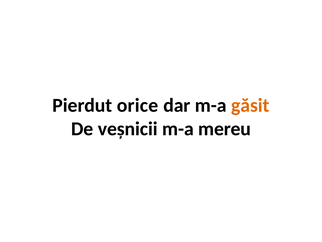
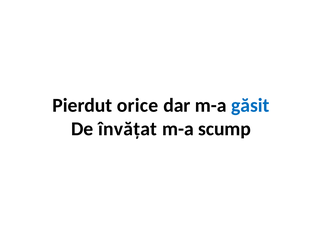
găsit colour: orange -> blue (250, 105)
veșnicii: veșnicii -> învățat (128, 129)
mereu: mereu -> scump (225, 129)
